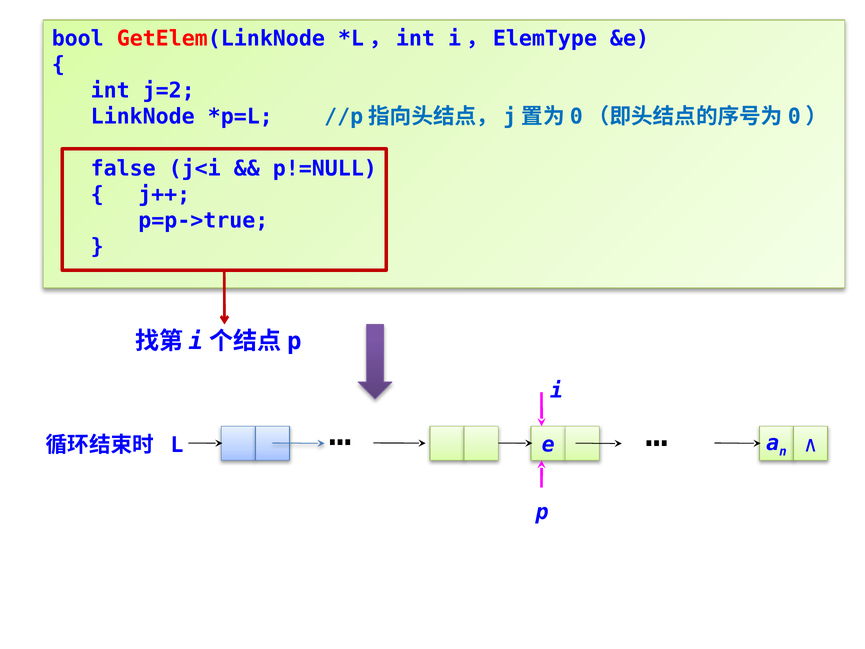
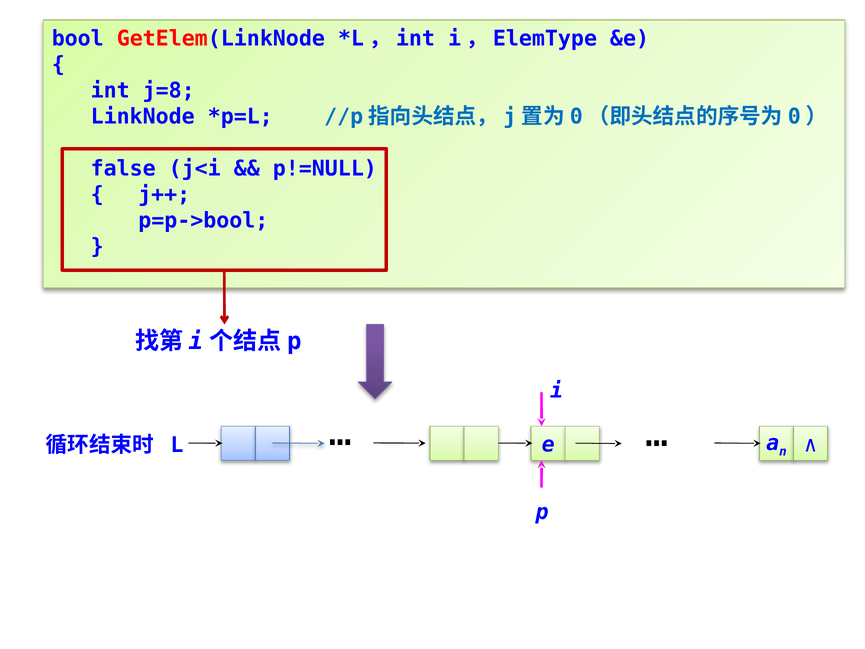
j=2: j=2 -> j=8 (169, 91)
p=p->true: p=p->true -> p=p->bool (203, 220)
